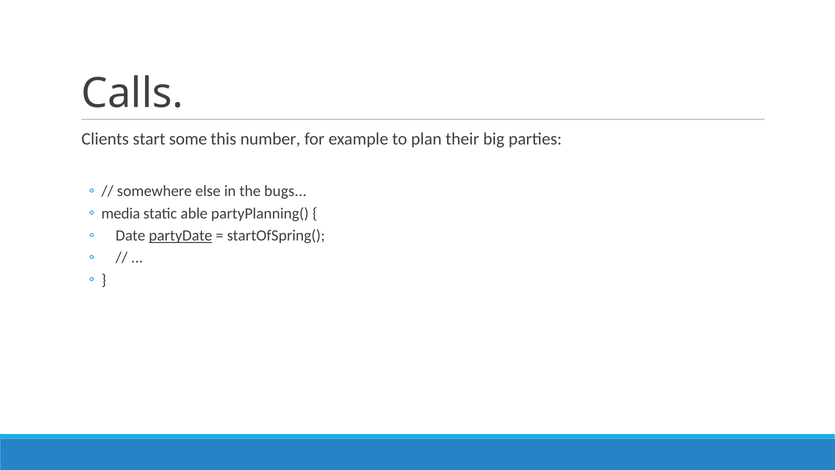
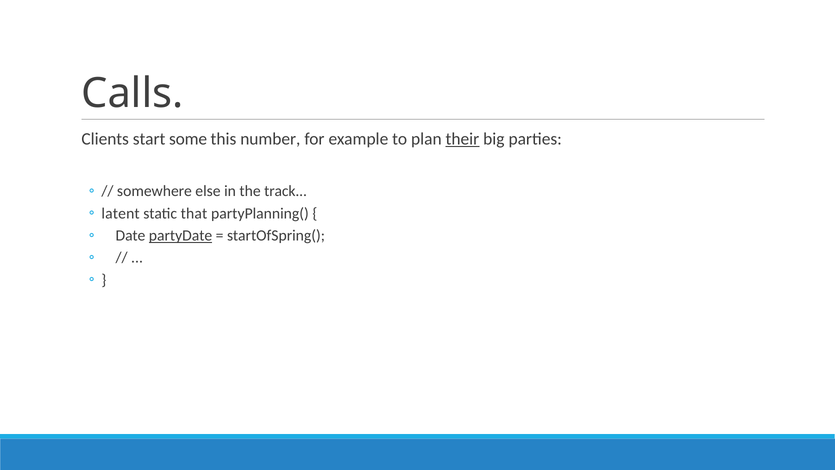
their underline: none -> present (462, 139)
bugs: bugs -> track (286, 191)
media: media -> latent (121, 213)
able: able -> that (194, 213)
